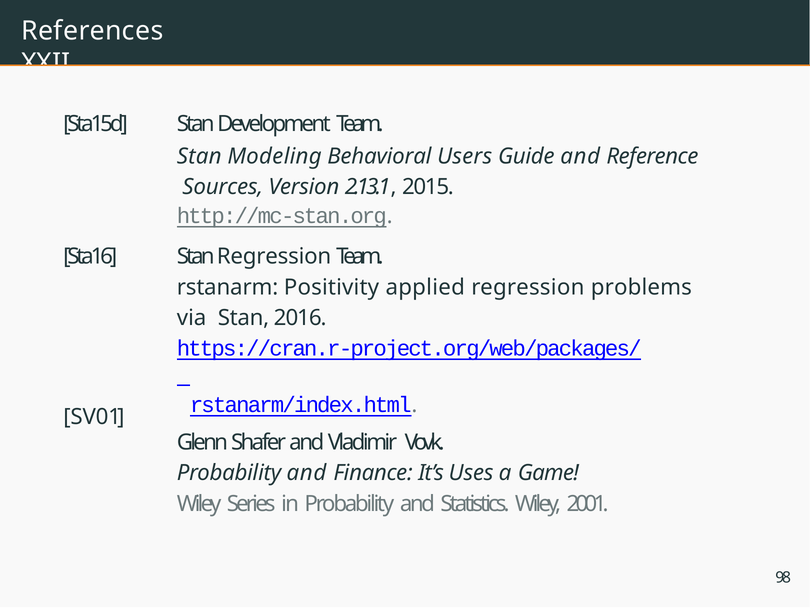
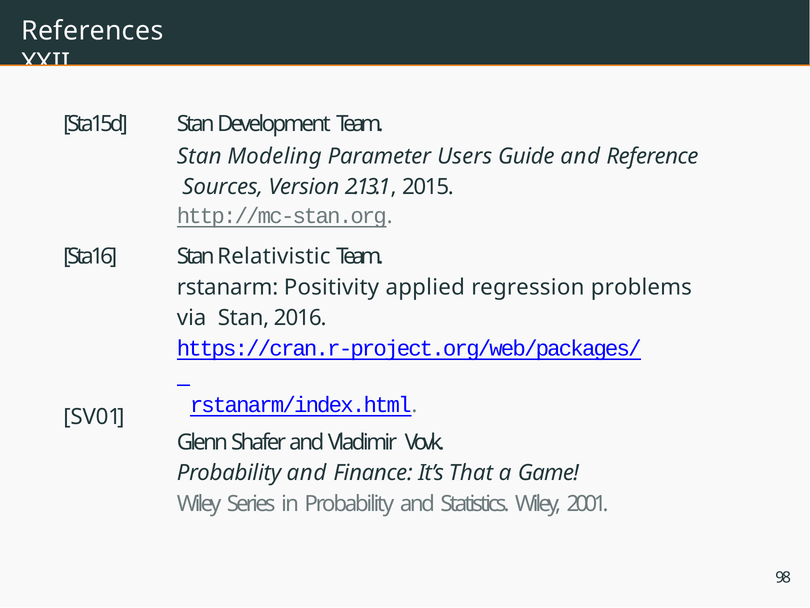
Behavioral: Behavioral -> Parameter (379, 156)
Stan Regression: Regression -> Relativistic (274, 257)
Uses: Uses -> That (471, 473)
